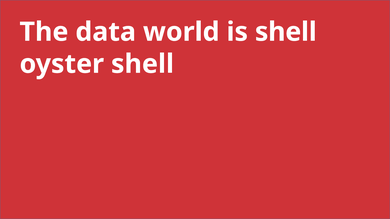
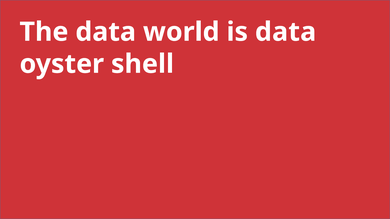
is shell: shell -> data (286, 32)
